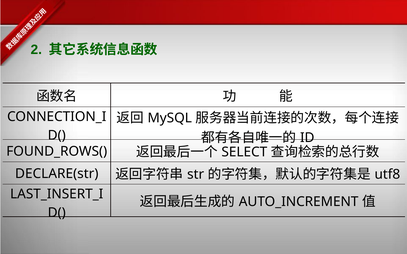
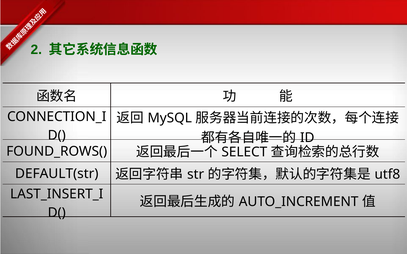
DECLARE(str: DECLARE(str -> DEFAULT(str (57, 174)
